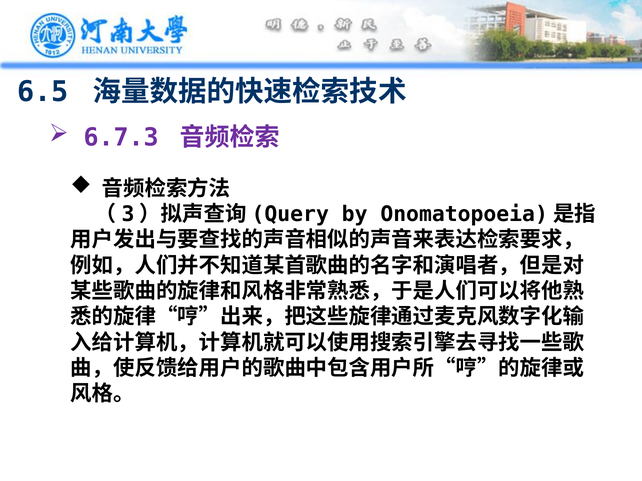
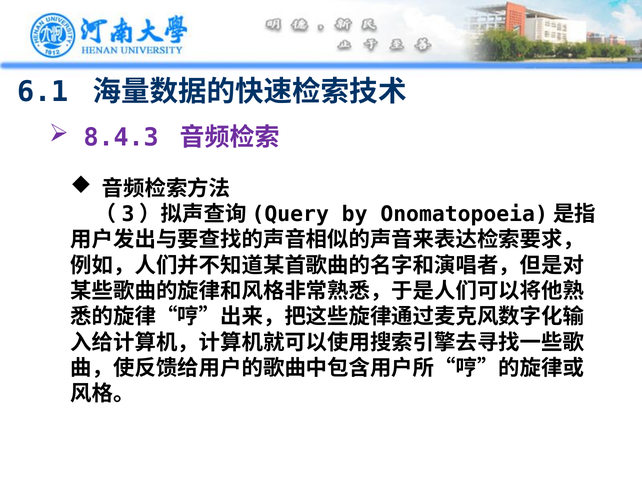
6.5: 6.5 -> 6.1 (43, 92)
6.7.3: 6.7.3 -> 8.4.3 (121, 138)
